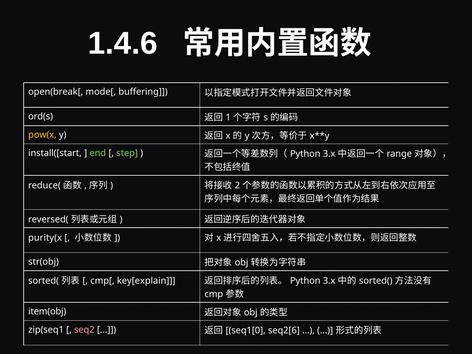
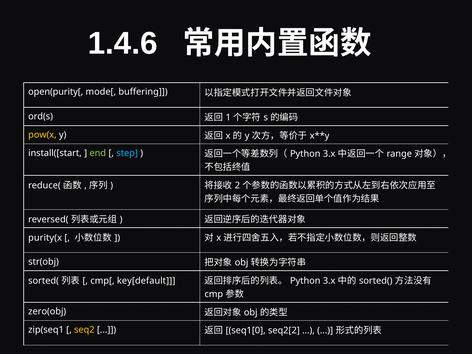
open(break[: open(break[ -> open(purity[ (56, 92)
step colour: light green -> light blue (127, 153)
key[explain: key[explain -> key[default (146, 281)
item(obj: item(obj -> zero(obj (47, 312)
seq2 colour: pink -> yellow (84, 330)
seq2[6: seq2[6 -> seq2[2 (284, 331)
